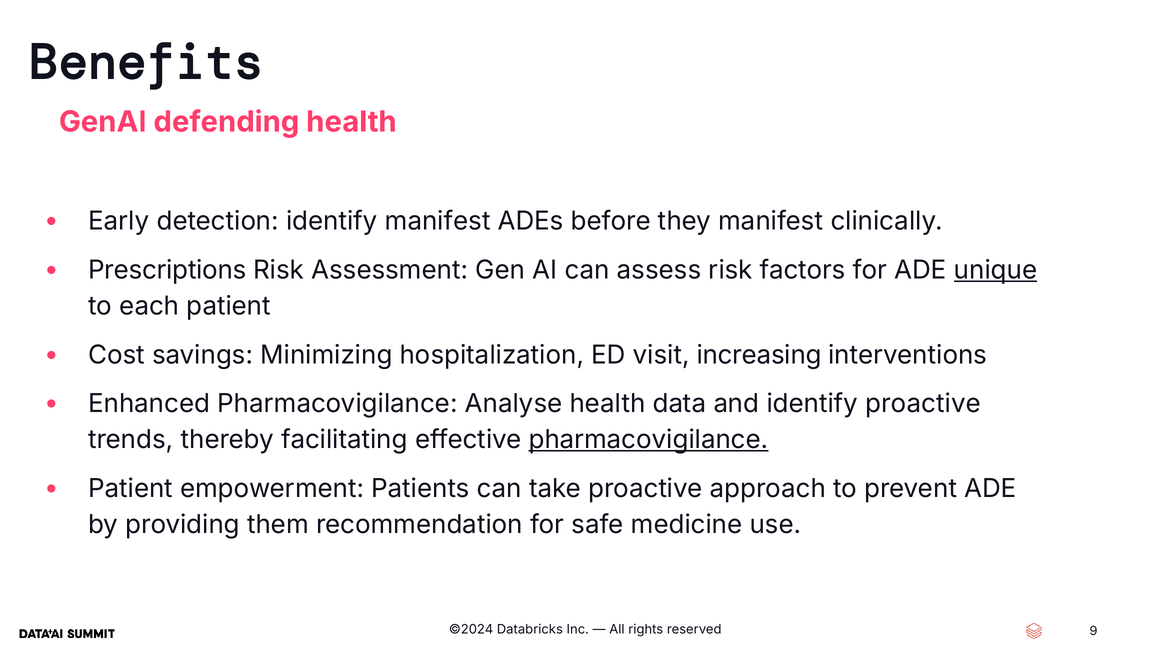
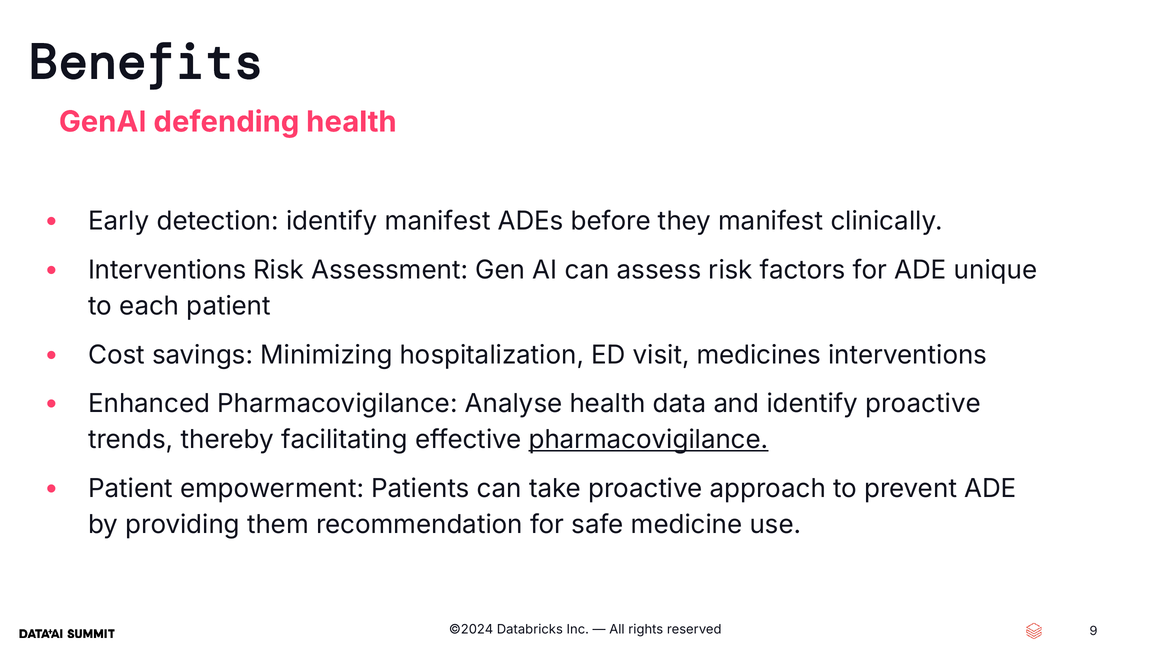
Prescriptions: Prescriptions -> Interventions (167, 270)
unique underline: present -> none (996, 270)
increasing: increasing -> medicines (759, 355)
